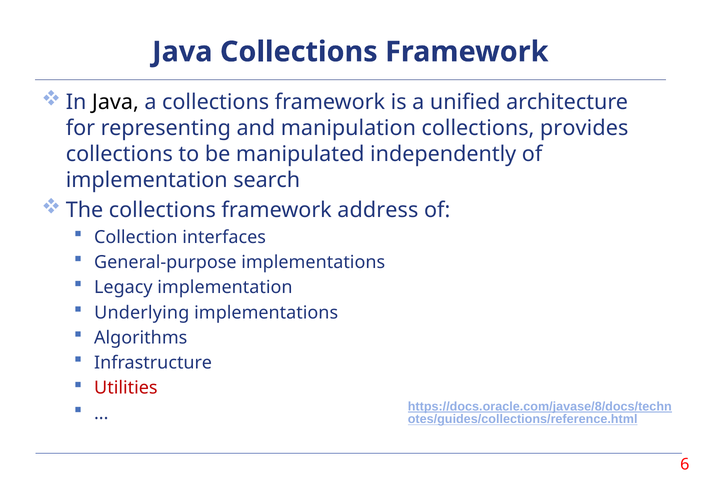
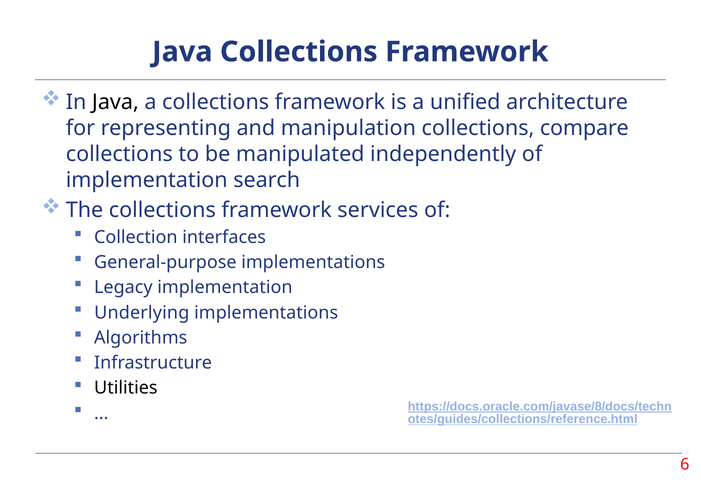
provides: provides -> compare (584, 128)
address: address -> services (378, 210)
Utilities colour: red -> black (126, 388)
